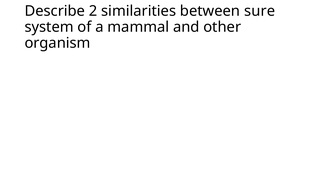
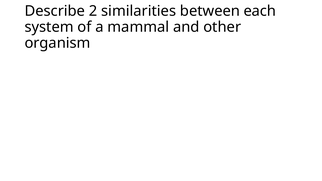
sure: sure -> each (260, 11)
